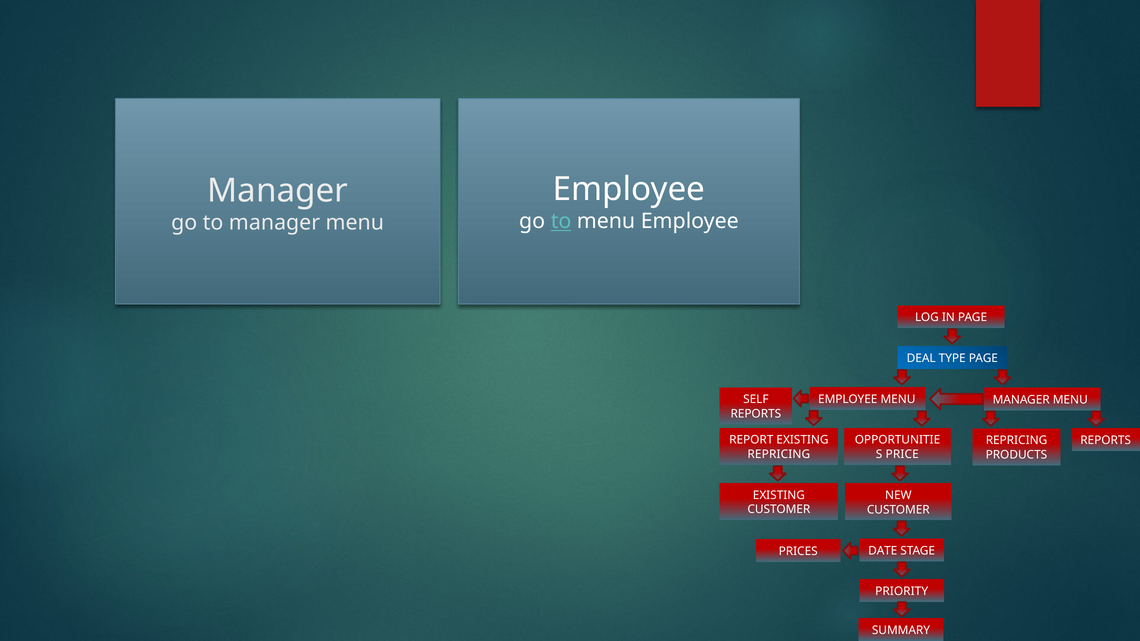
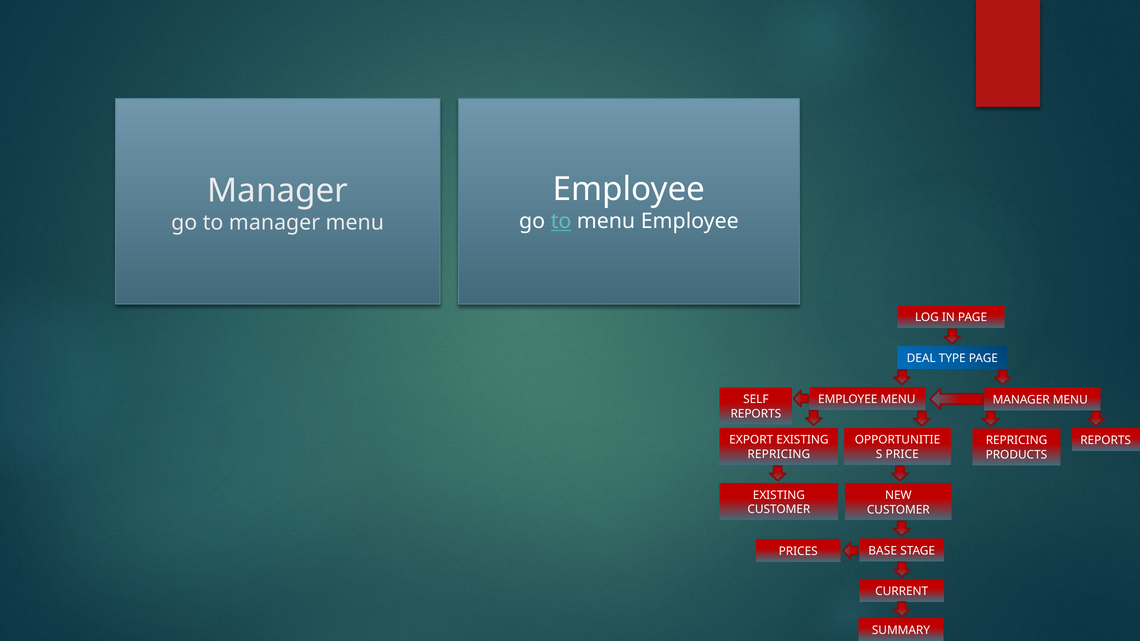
REPORT: REPORT -> EXPORT (751, 440)
DATE: DATE -> BASE (883, 551)
PRIORITY: PRIORITY -> CURRENT (902, 591)
